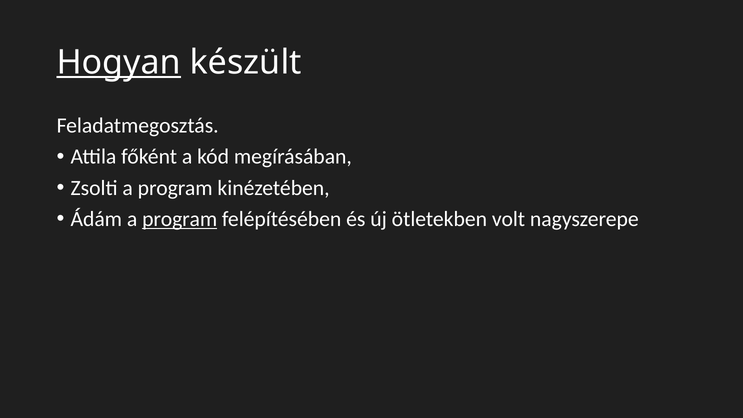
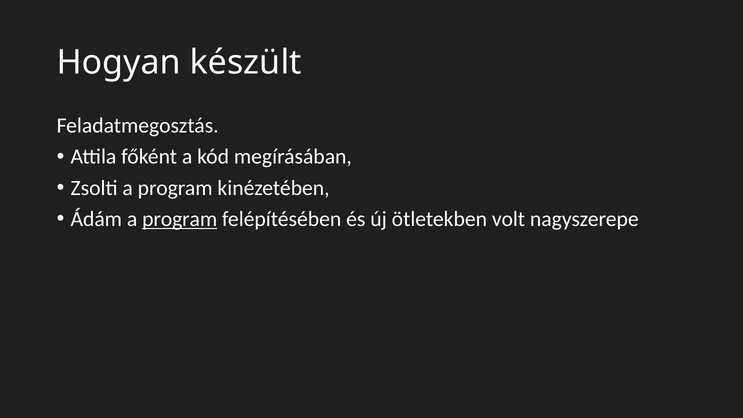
Hogyan underline: present -> none (119, 62)
